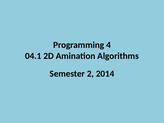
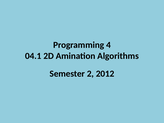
2014: 2014 -> 2012 (105, 74)
